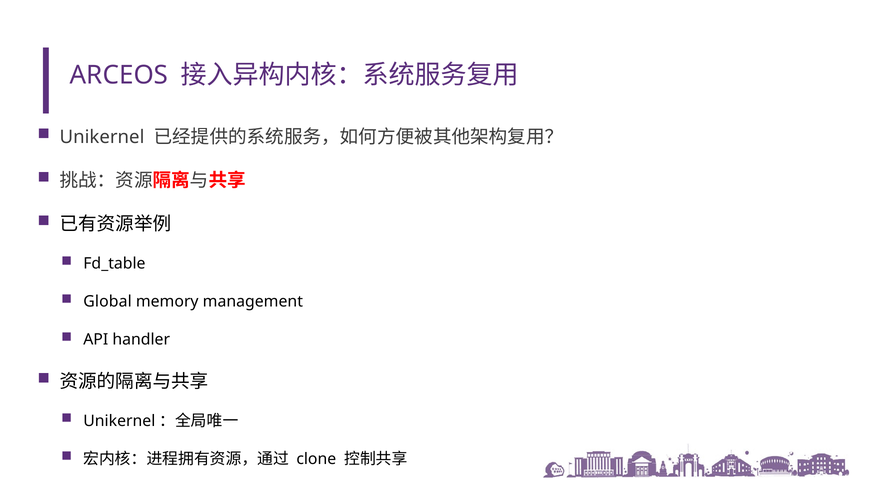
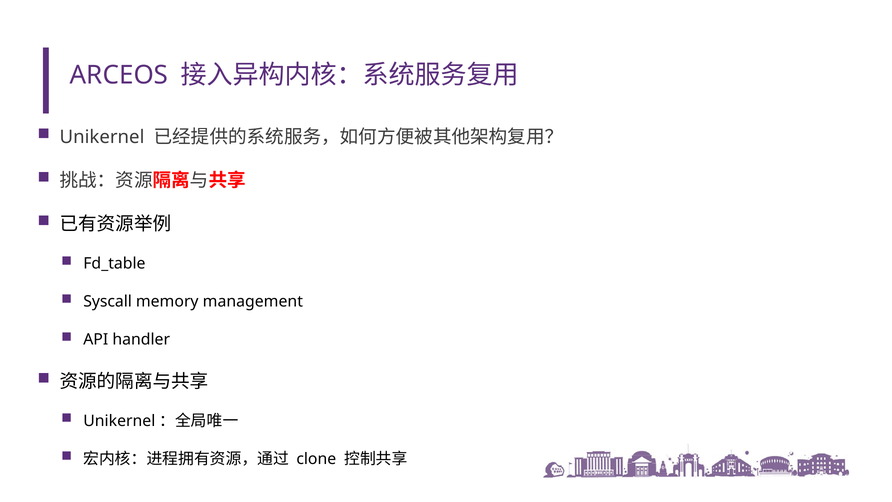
Global: Global -> Syscall (108, 301)
